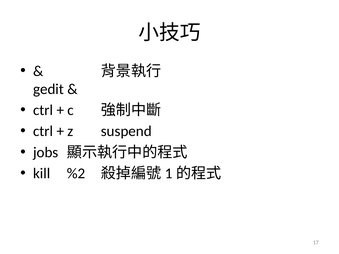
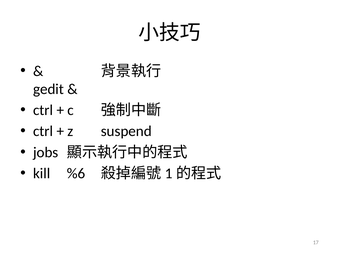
%2: %2 -> %6 (76, 174)
